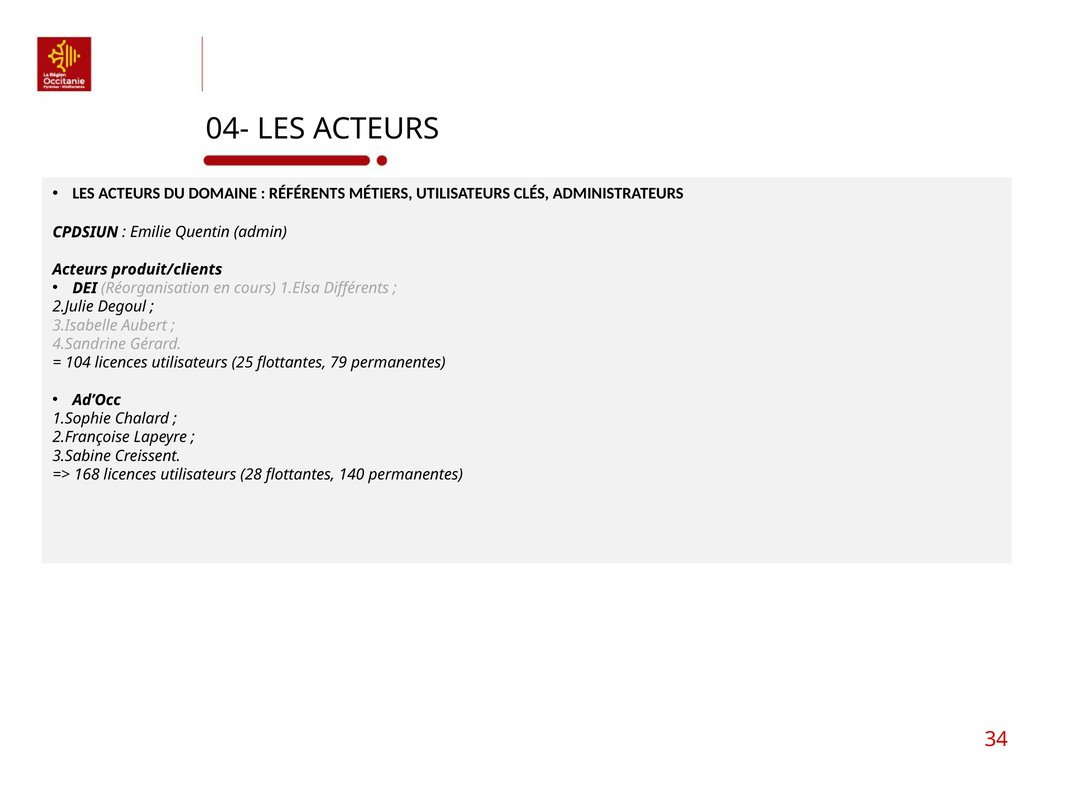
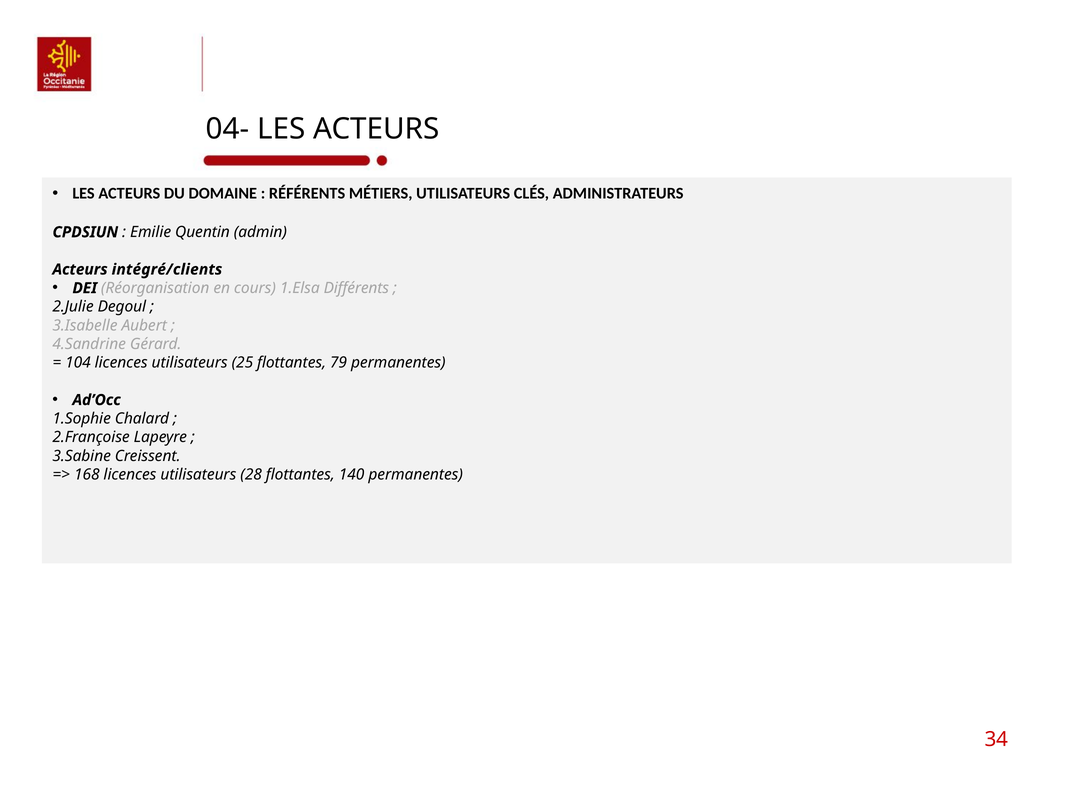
produit/clients: produit/clients -> intégré/clients (167, 269)
